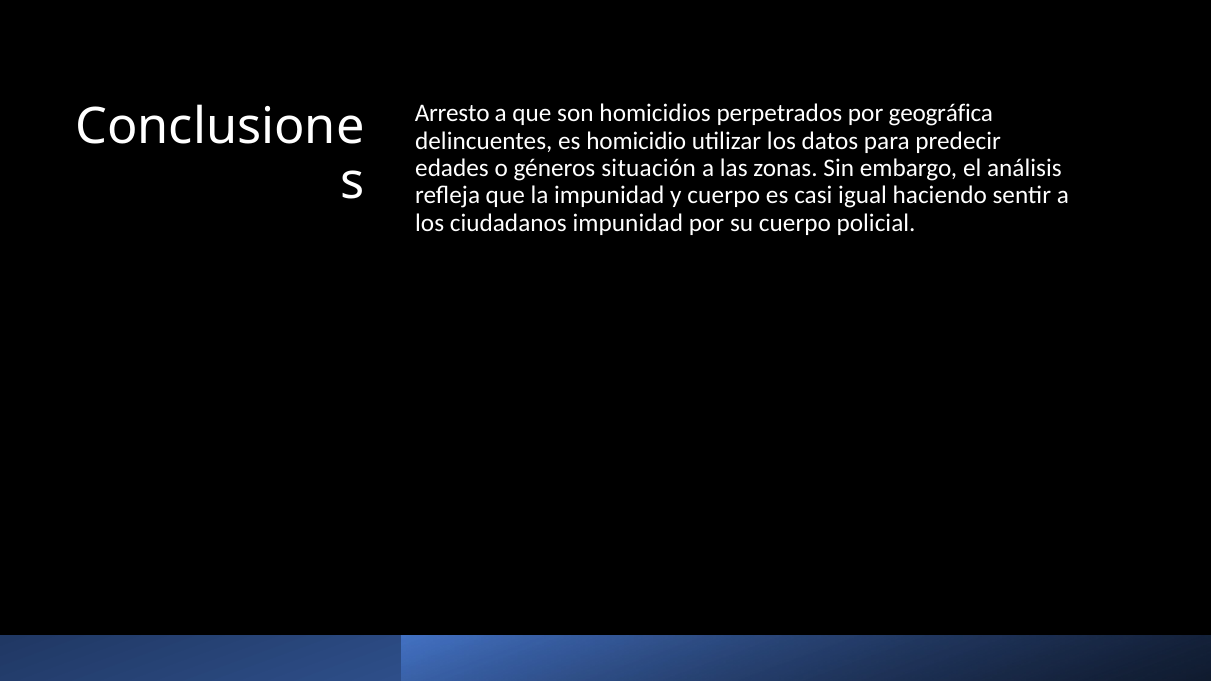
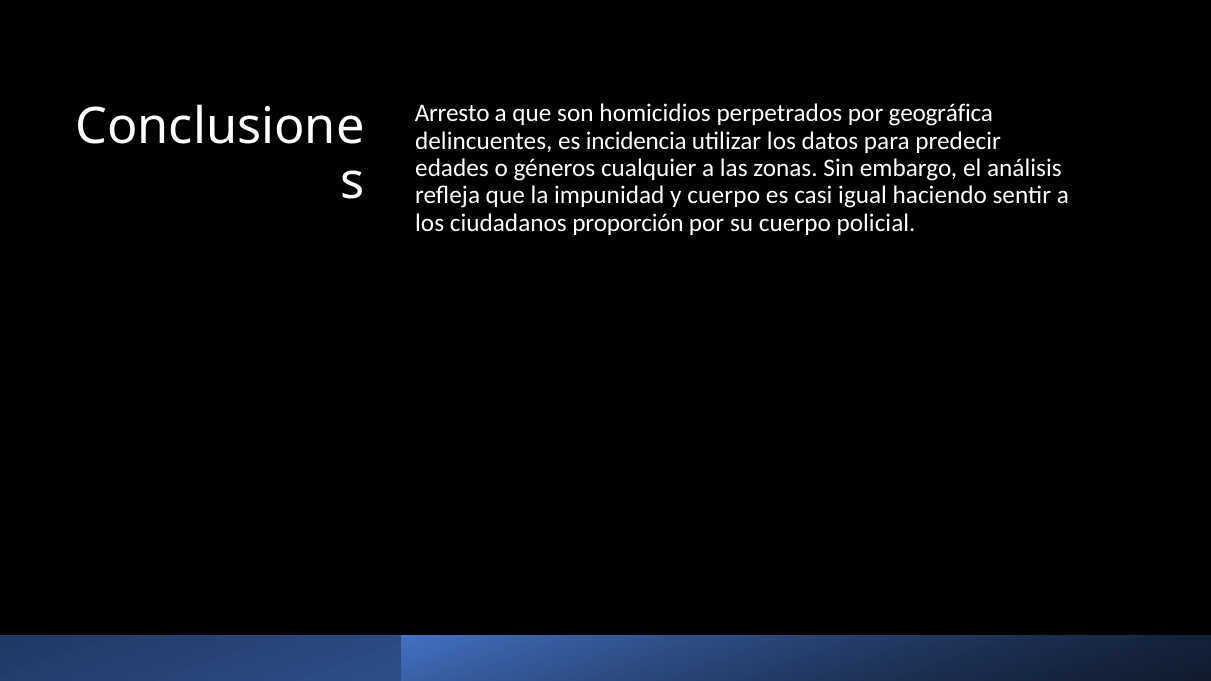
homicidio: homicidio -> incidencia (636, 141)
situación: situación -> cualquier (649, 168)
ciudadanos impunidad: impunidad -> proporción (628, 223)
